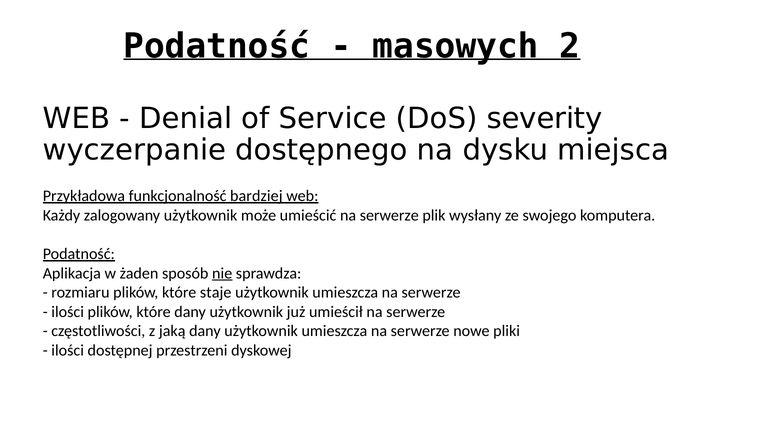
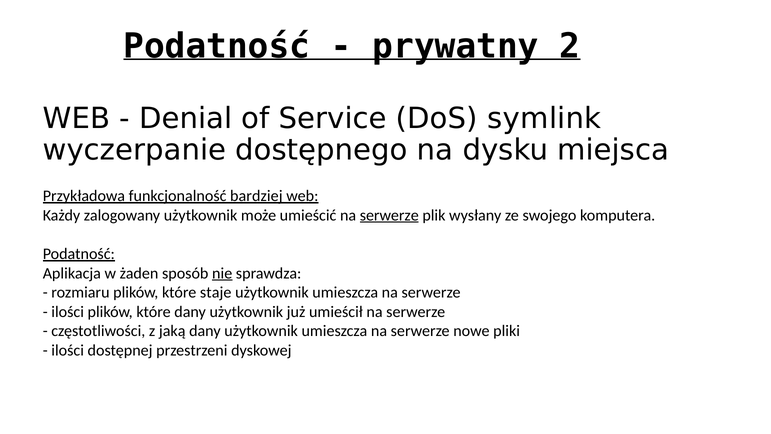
masowych: masowych -> prywatny (456, 46)
severity: severity -> symlink (544, 118)
serwerze underline: none -> present (389, 215)
